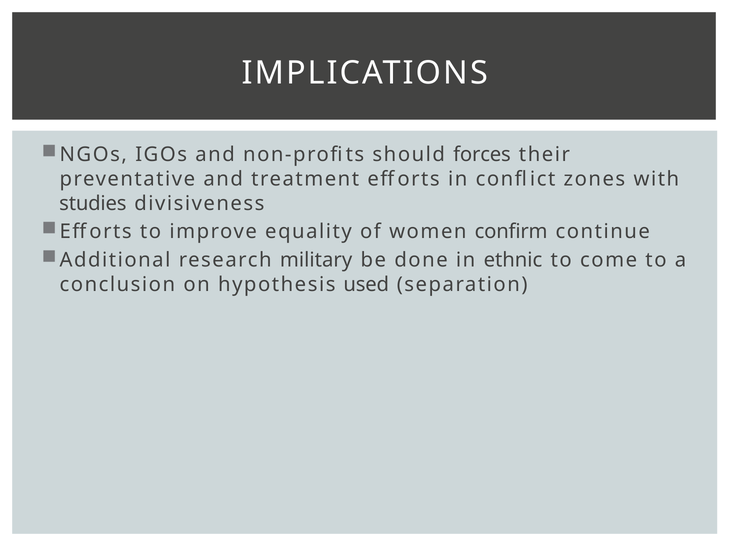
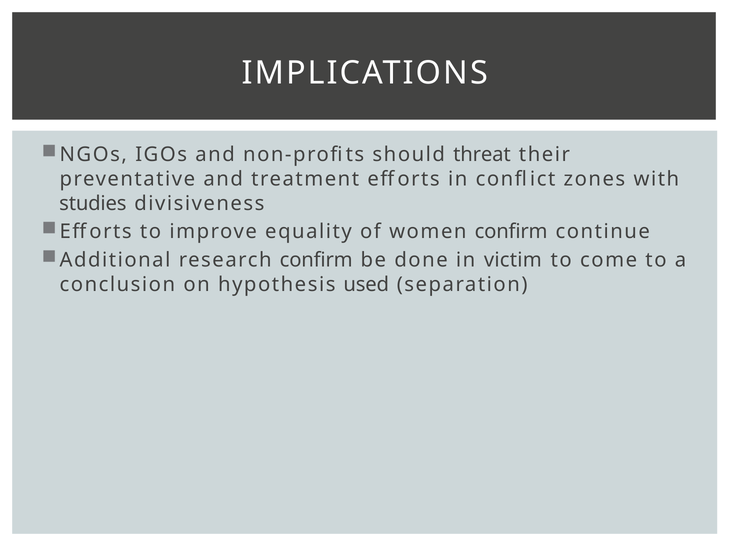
forces: forces -> threat (482, 154)
research military: military -> confirm (316, 260)
ethnic: ethnic -> victim (513, 260)
